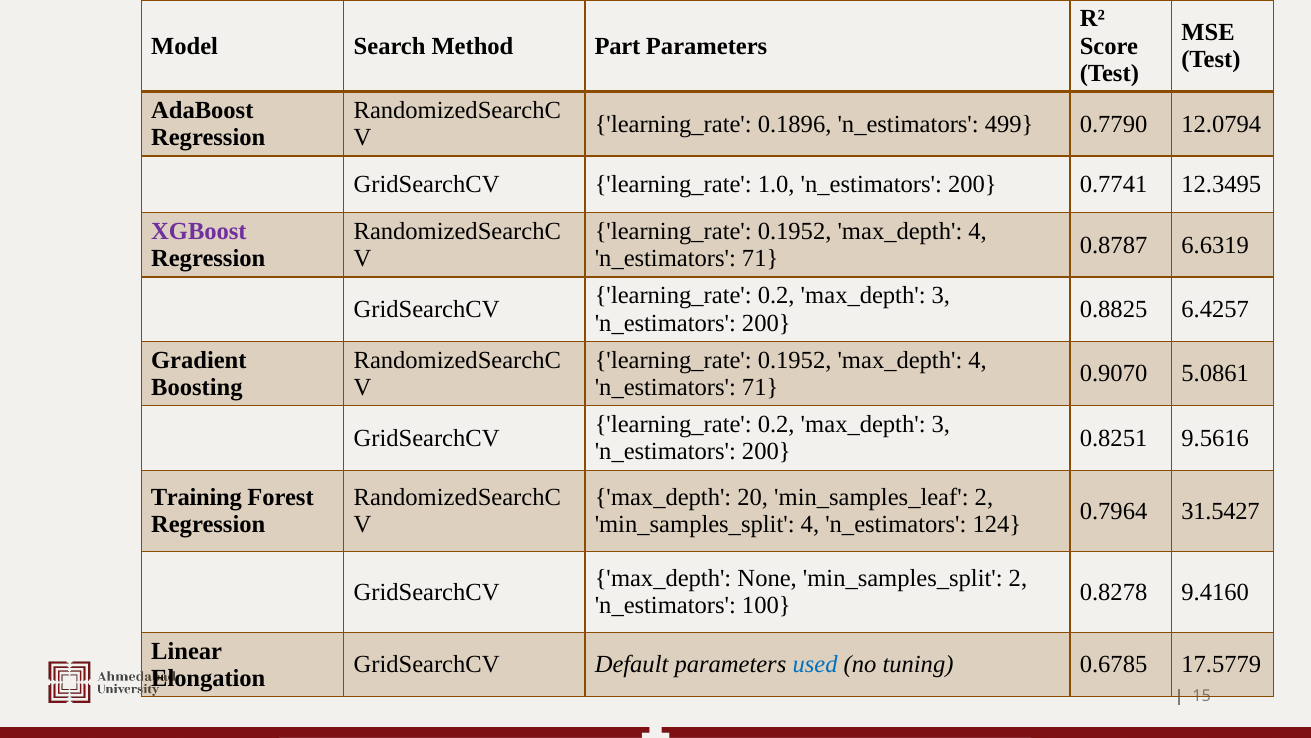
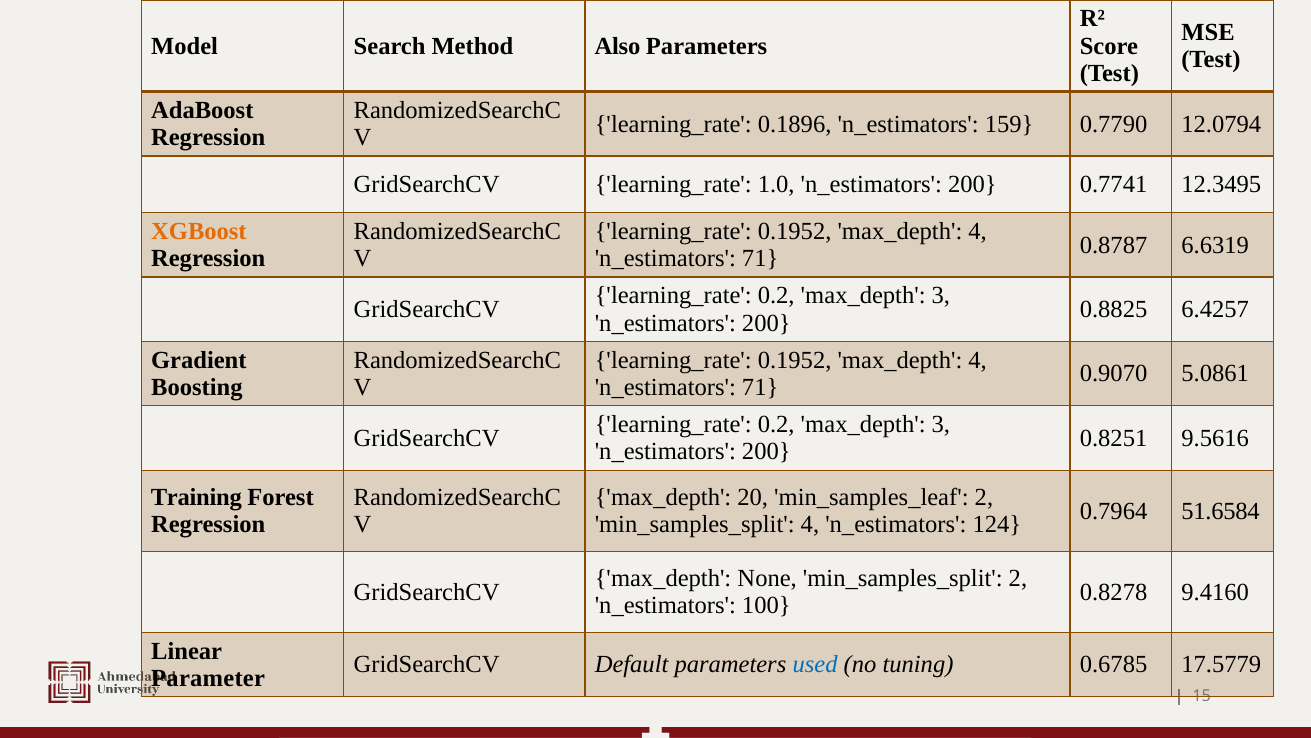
Part: Part -> Also (617, 46)
499: 499 -> 159 (1009, 124)
XGBoost colour: purple -> orange (199, 231)
31.5427: 31.5427 -> 51.6584 (1221, 510)
Elongation: Elongation -> Parameter (208, 678)
